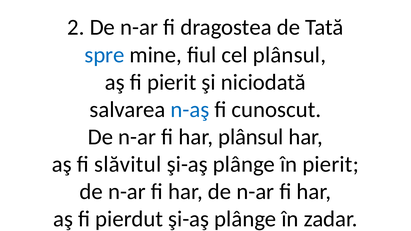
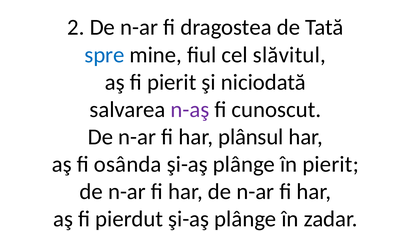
cel plânsul: plânsul -> slăvitul (289, 55)
n-aş colour: blue -> purple (190, 110)
slăvitul: slăvitul -> osânda (128, 164)
